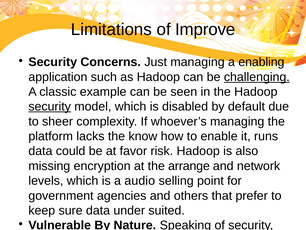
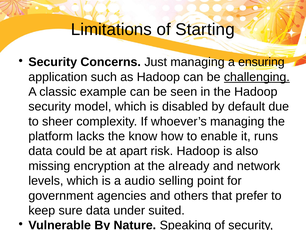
Improve: Improve -> Starting (205, 29)
enabling: enabling -> ensuring (261, 62)
security underline: present -> none (50, 106)
at favor: favor -> apart (133, 151)
arrange: arrange -> already (189, 166)
